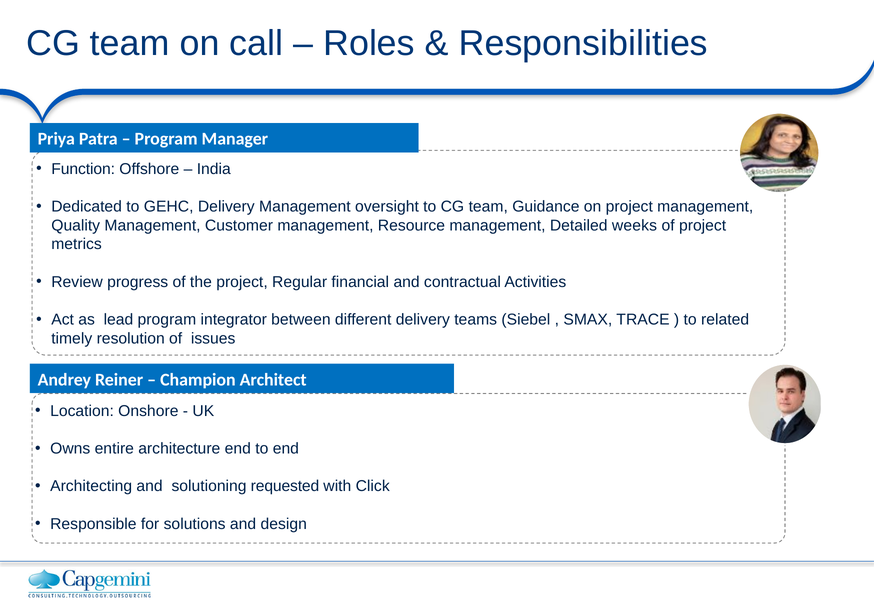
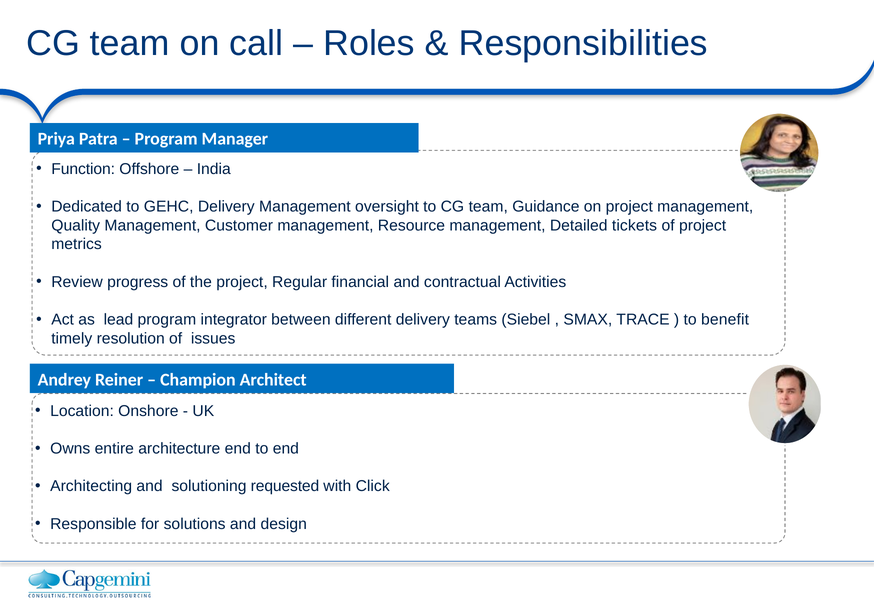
weeks: weeks -> tickets (635, 226)
related: related -> benefit (725, 320)
